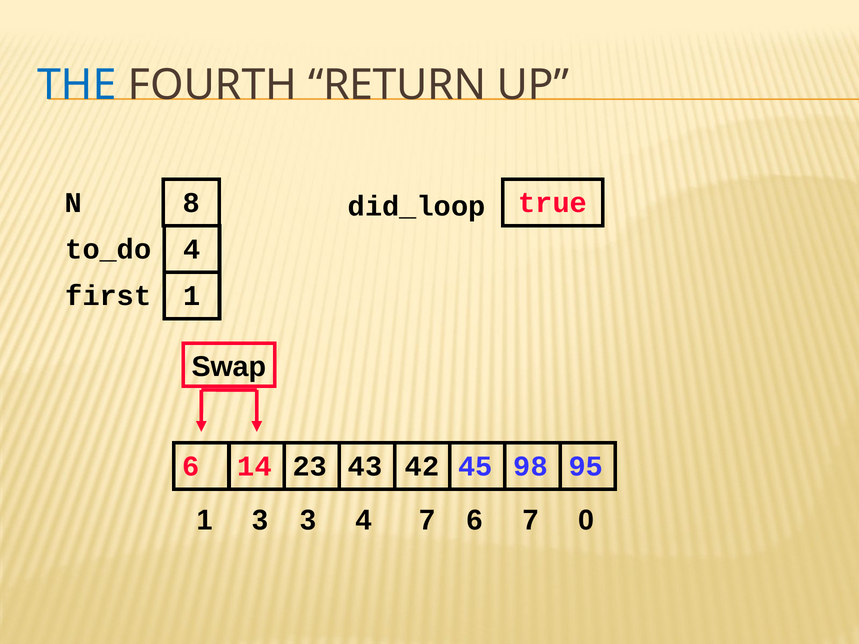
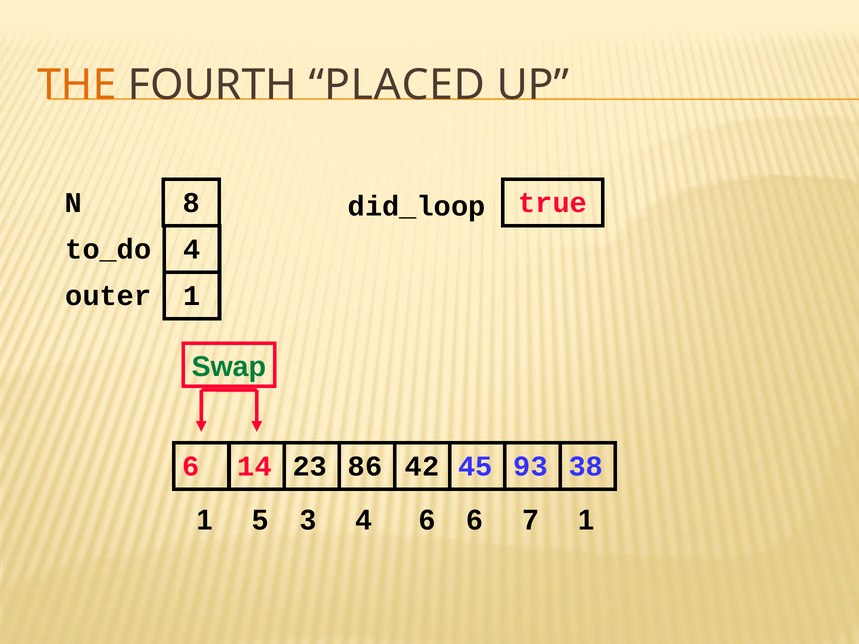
THE colour: blue -> orange (77, 85)
RETURN: RETURN -> PLACED (397, 85)
first: first -> outer (108, 296)
Swap colour: black -> green (229, 367)
43: 43 -> 86 (365, 466)
98: 98 -> 93 (531, 466)
95: 95 -> 38 (586, 466)
1 3: 3 -> 5 (260, 521)
4 7: 7 -> 6 (427, 521)
7 0: 0 -> 1 (586, 521)
